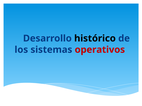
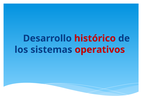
histórico colour: black -> red (95, 39)
